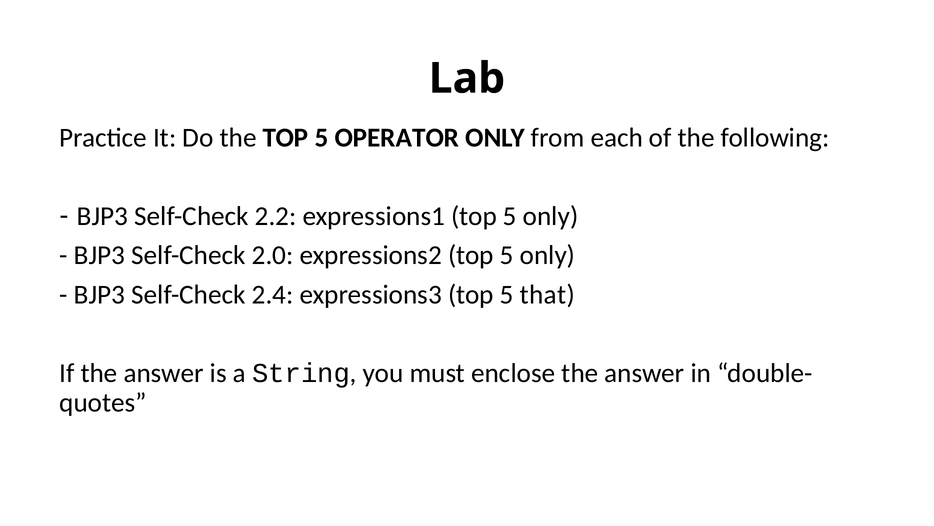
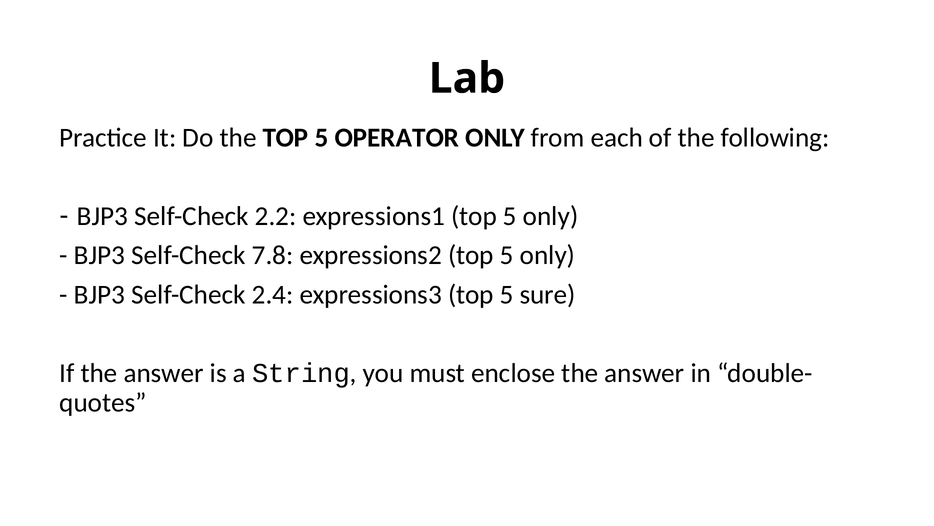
2.0: 2.0 -> 7.8 (273, 255)
that: that -> sure (548, 294)
